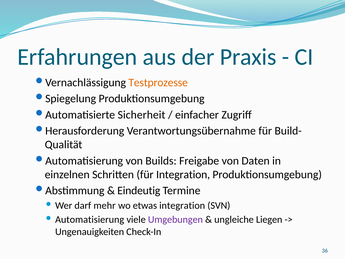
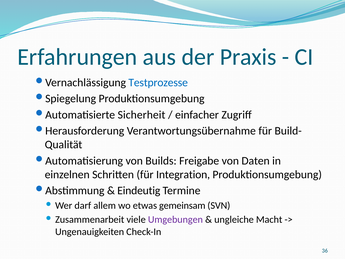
Testprozesse colour: orange -> blue (158, 82)
mehr: mehr -> allem (105, 205)
etwas integration: integration -> gemeinsam (182, 205)
Automatisierung: Automatisierung -> Zusammenarbeit (90, 219)
Liegen: Liegen -> Macht (269, 219)
